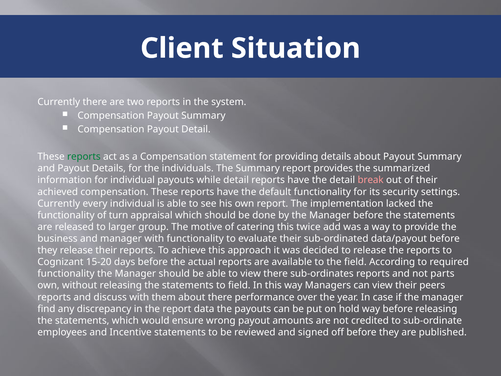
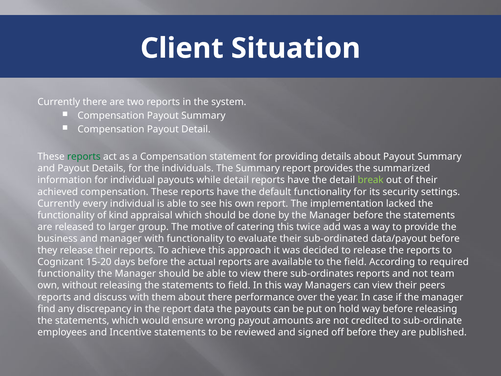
break colour: pink -> light green (371, 180)
turn: turn -> kind (119, 215)
parts: parts -> team (442, 274)
